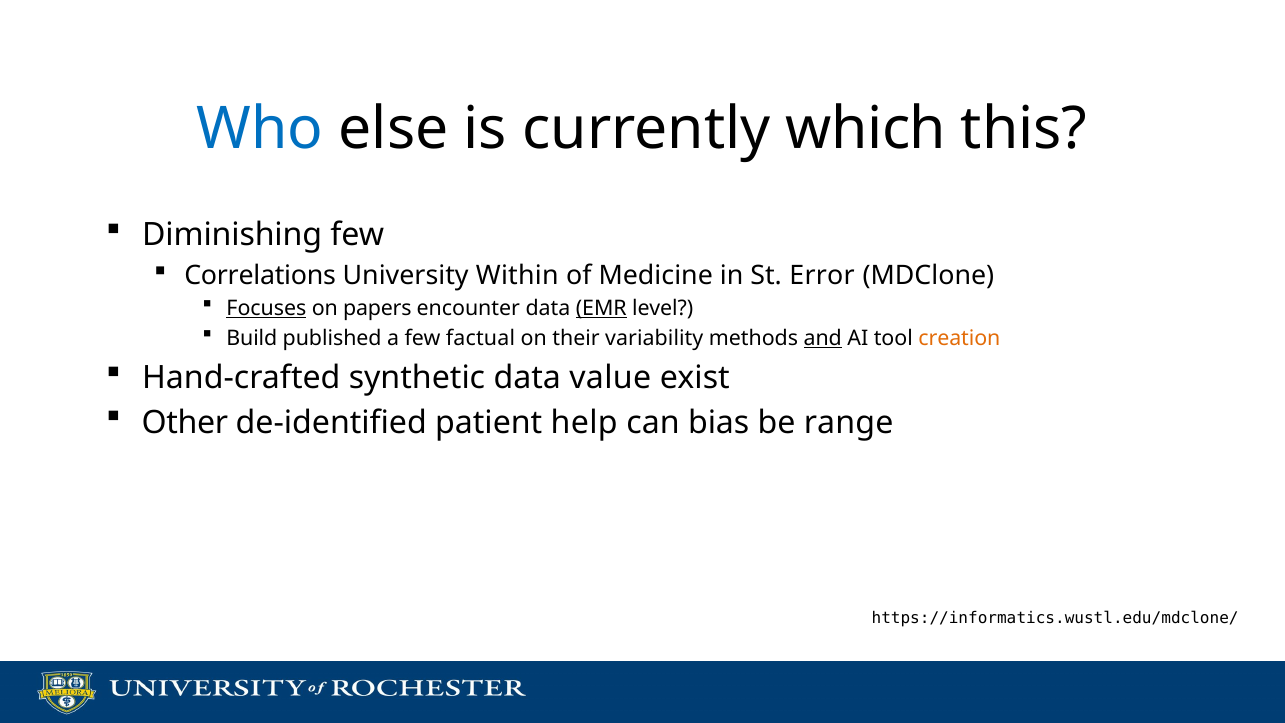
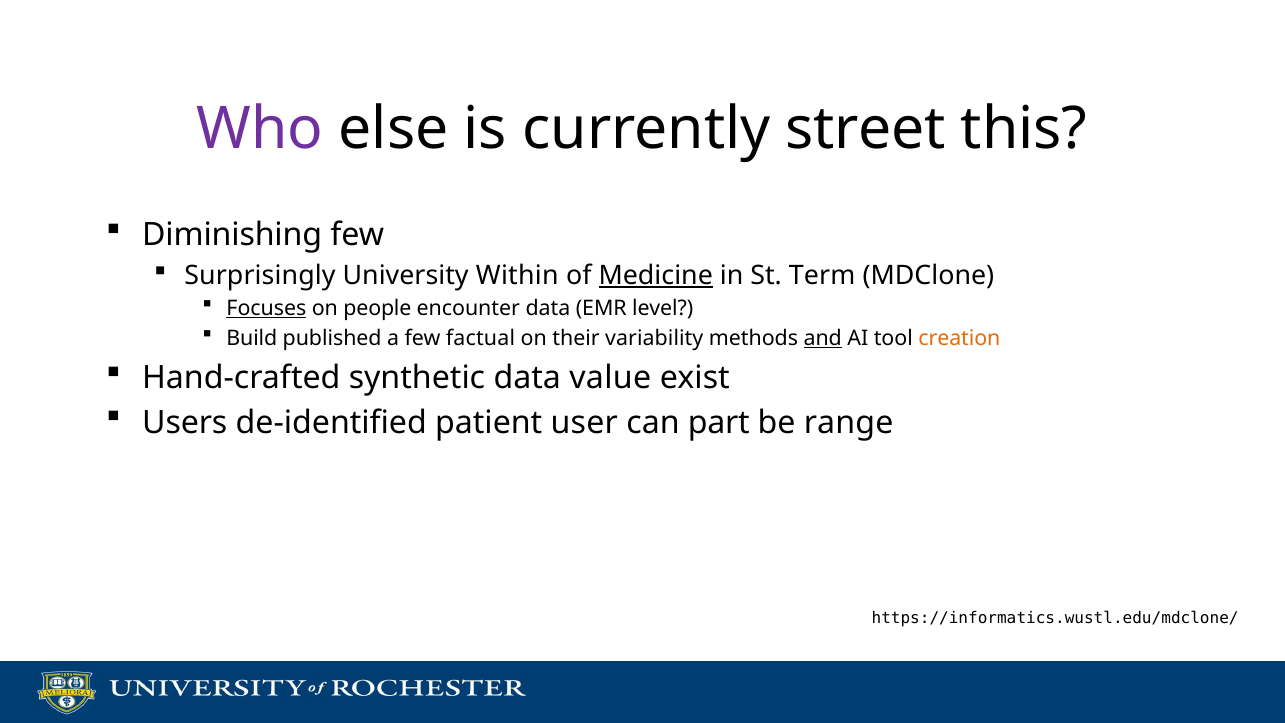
Who colour: blue -> purple (260, 129)
which: which -> street (866, 129)
Correlations: Correlations -> Surprisingly (260, 275)
Medicine underline: none -> present (656, 275)
Error: Error -> Term (822, 275)
papers: papers -> people (377, 308)
EMR underline: present -> none (601, 308)
Other: Other -> Users (185, 423)
help: help -> user (584, 423)
bias: bias -> part (719, 423)
